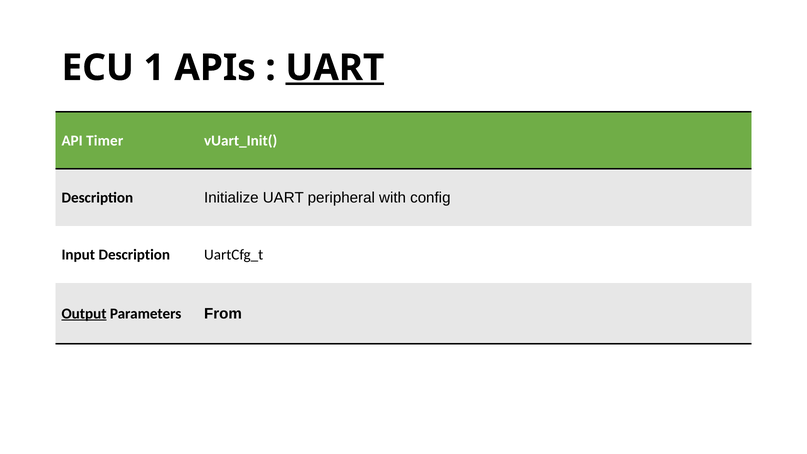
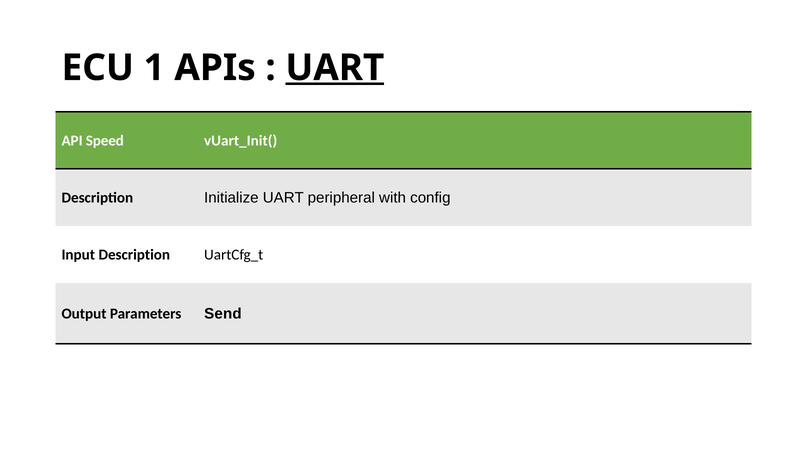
Timer: Timer -> Speed (105, 141)
Output underline: present -> none (84, 314)
From: From -> Send (223, 314)
